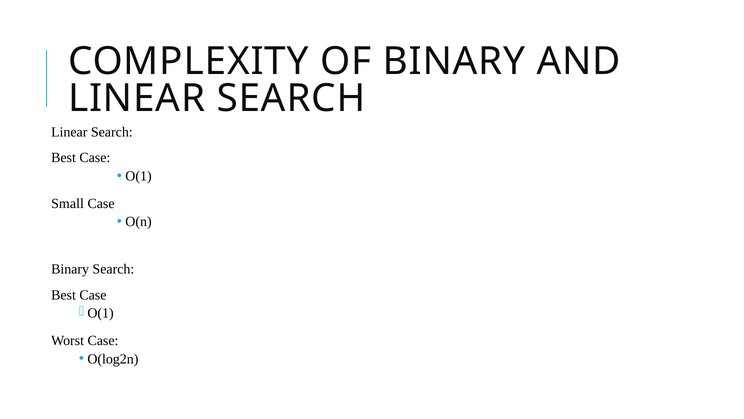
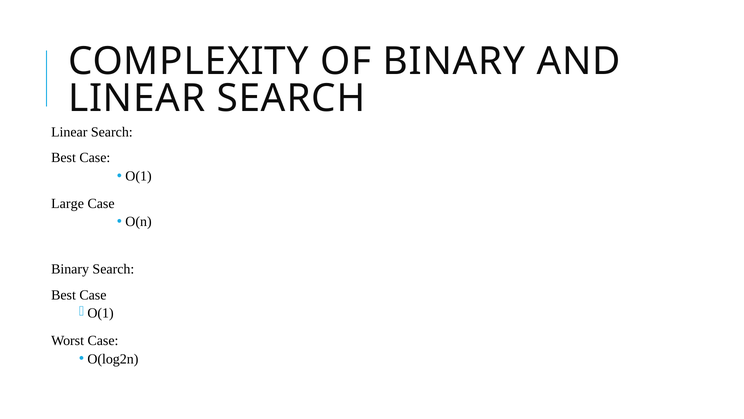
Small: Small -> Large (68, 203)
